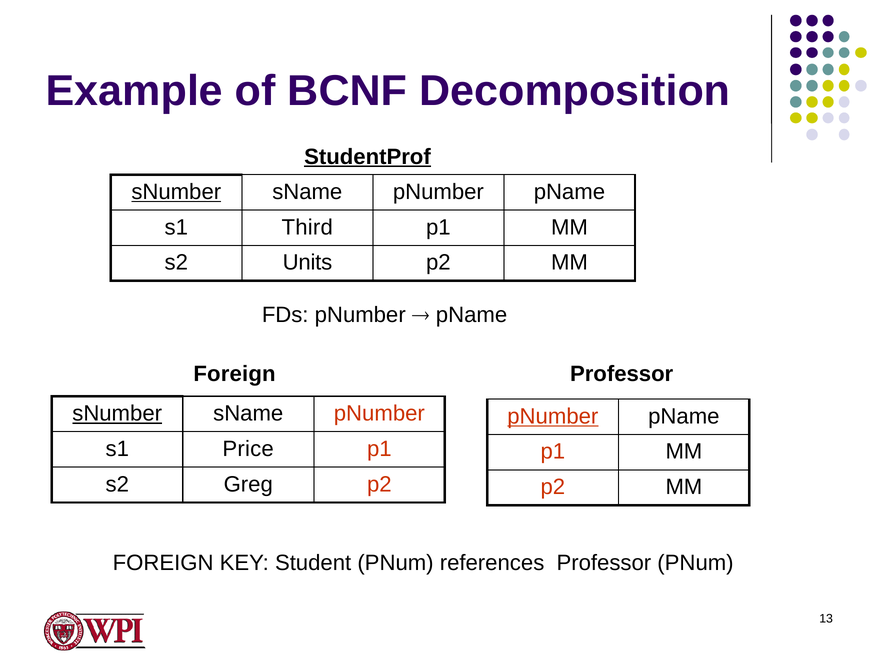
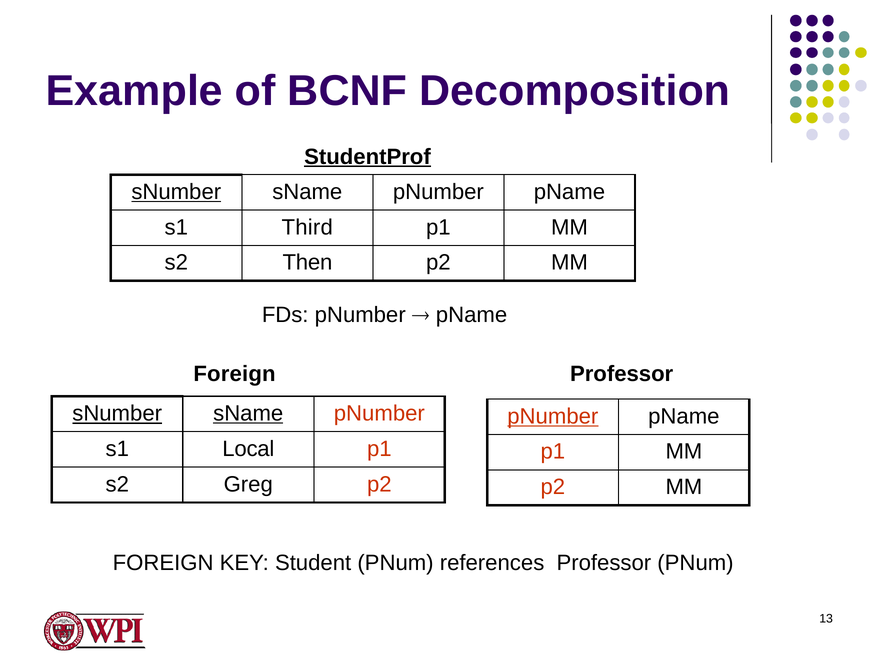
Units: Units -> Then (307, 262)
sName underline: none -> present (248, 413)
Price: Price -> Local (248, 449)
